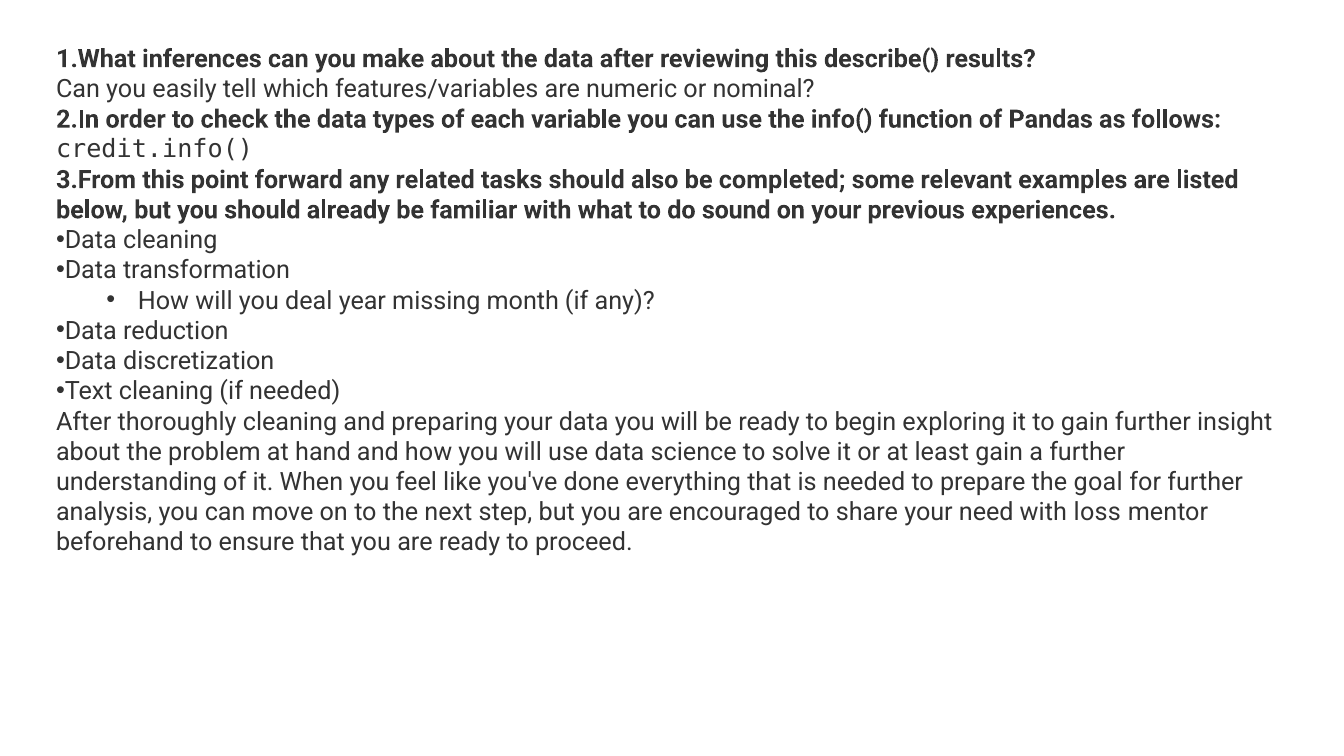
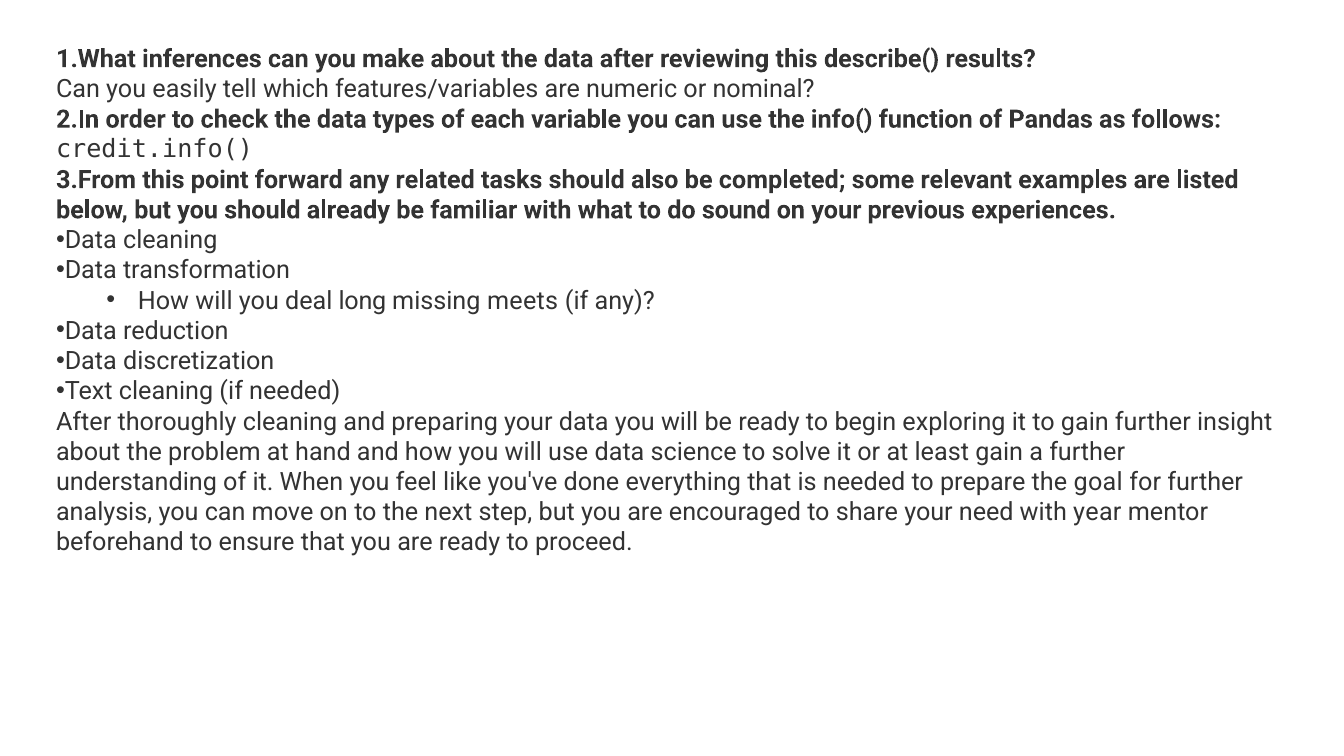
year: year -> long (362, 301)
month: month -> meets (523, 301)
loss: loss -> year (1097, 512)
